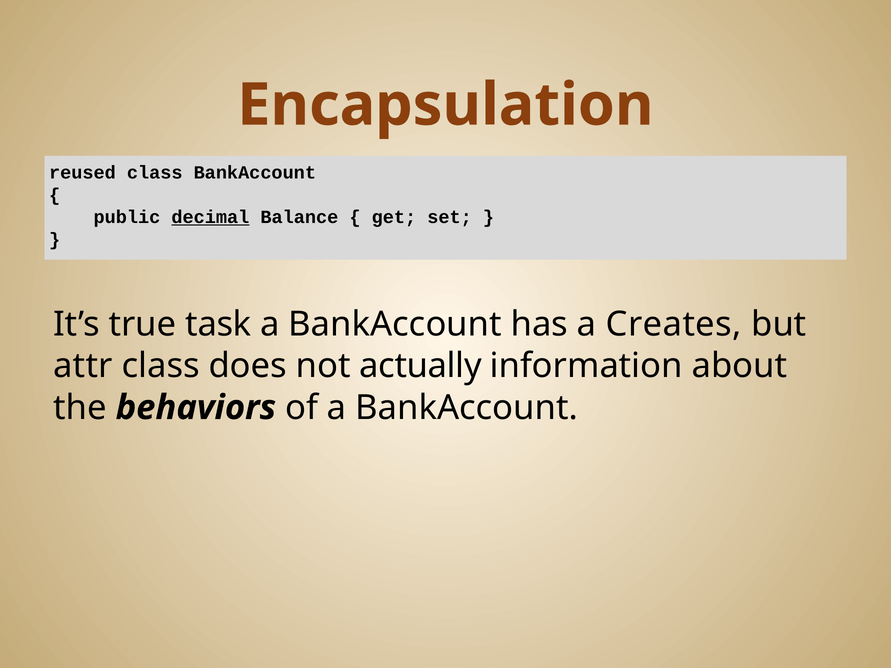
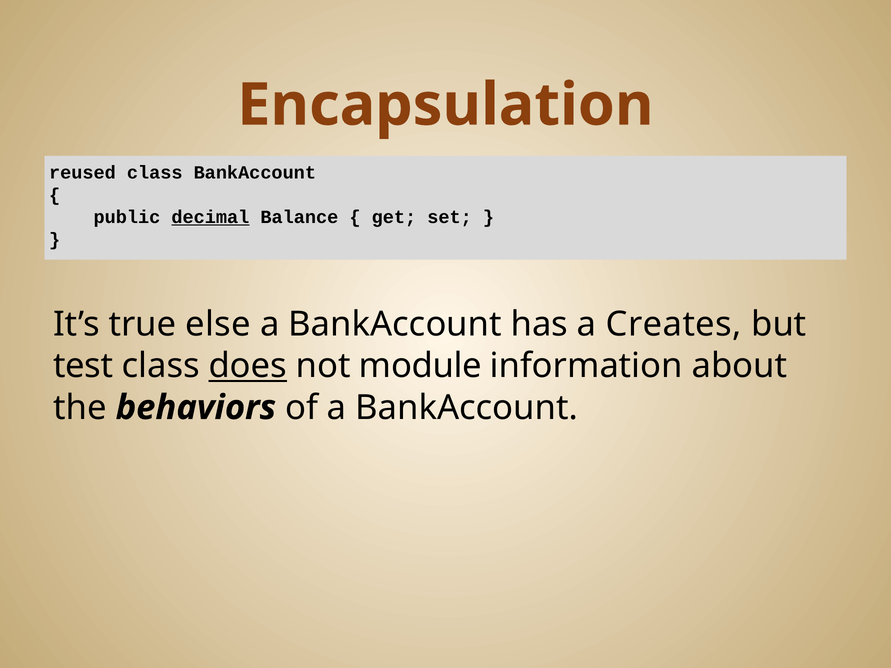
task: task -> else (218, 325)
attr: attr -> test (83, 366)
does underline: none -> present (248, 366)
actually: actually -> module (420, 366)
